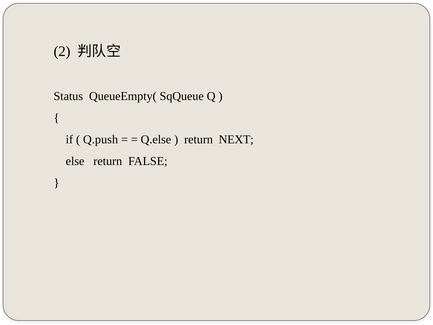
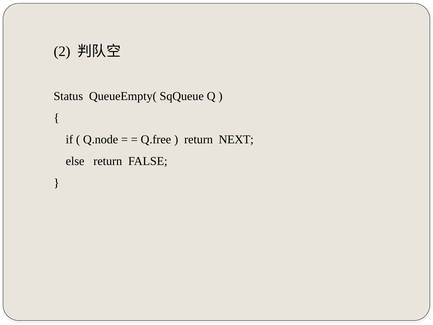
Q.push: Q.push -> Q.node (101, 139)
Q.else: Q.else -> Q.free (156, 139)
